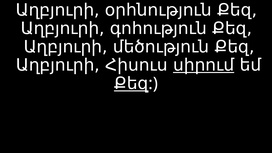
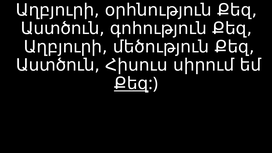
Աղբյուրի: Աղբյուրի -> Աստծուն (63, 28)
Աղբյուրի: Աղբյուրի -> Աստծուն (58, 65)
սիրում underline: present -> none (204, 65)
